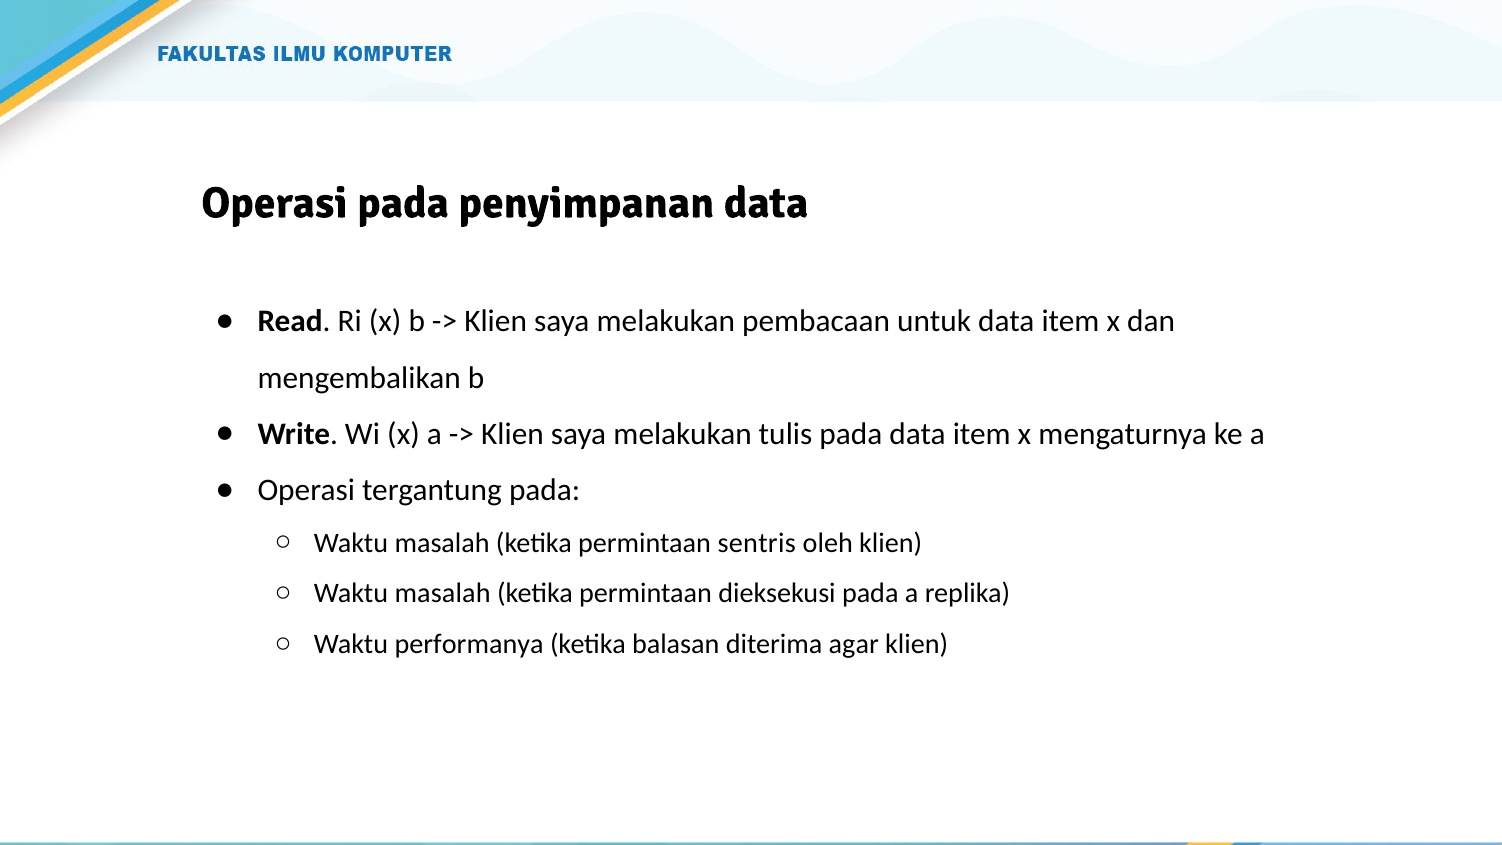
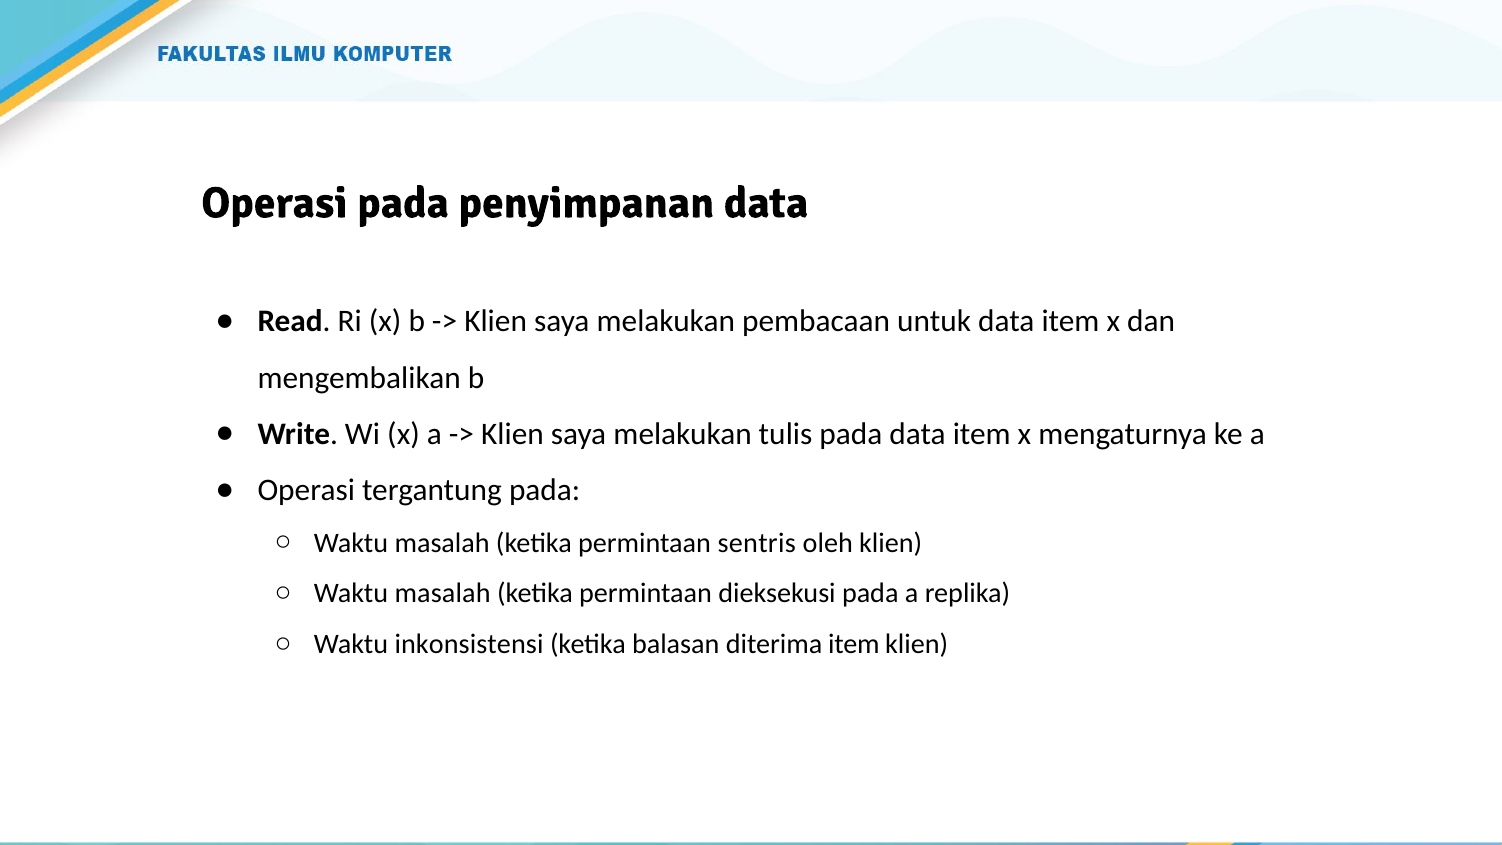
performanya: performanya -> inkonsistensi (469, 644)
diterima agar: agar -> item (854, 644)
